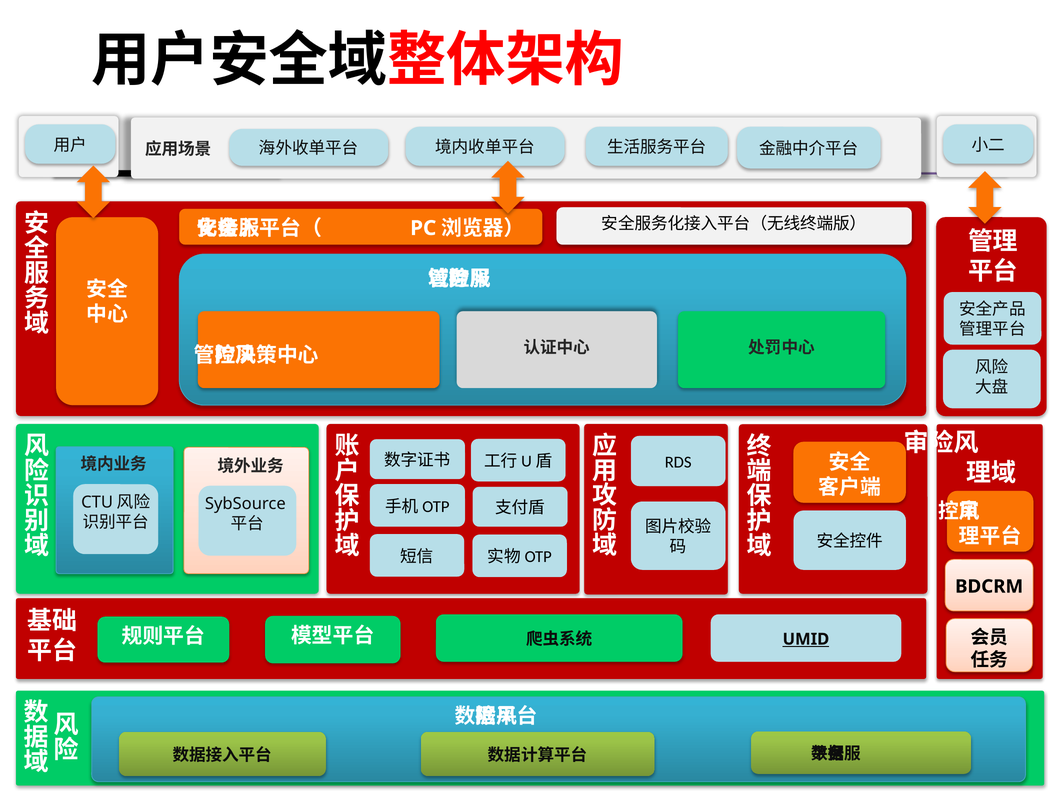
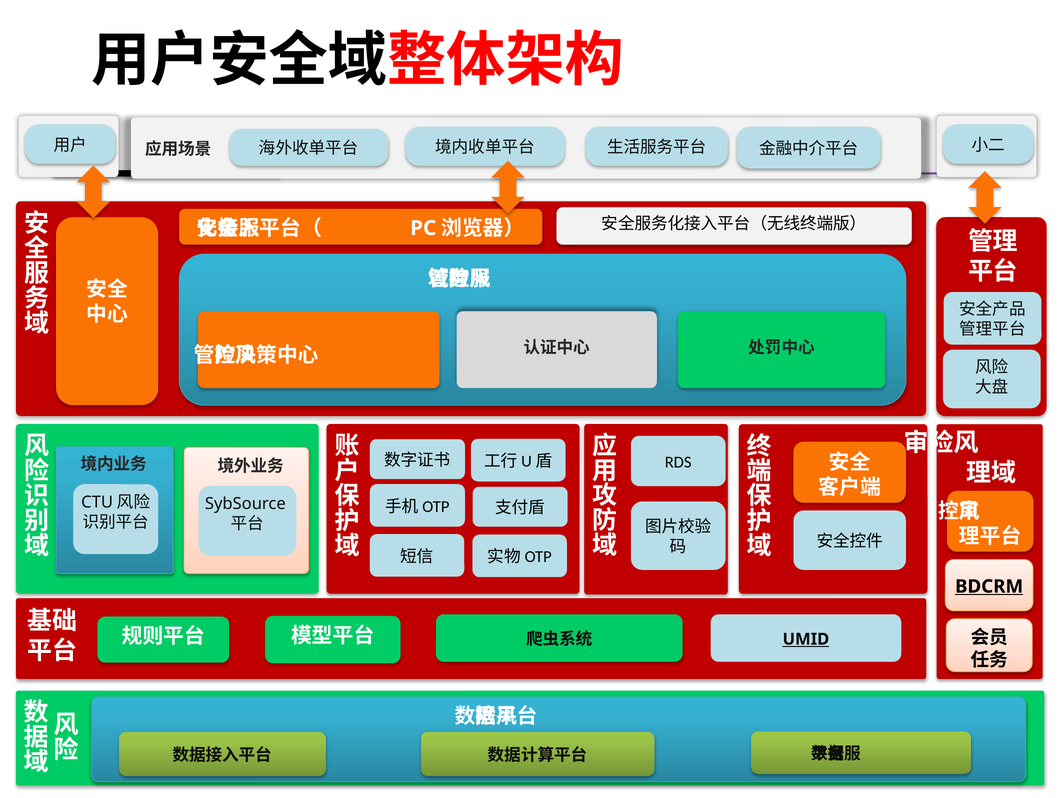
BDCRM underline: none -> present (989, 586)
